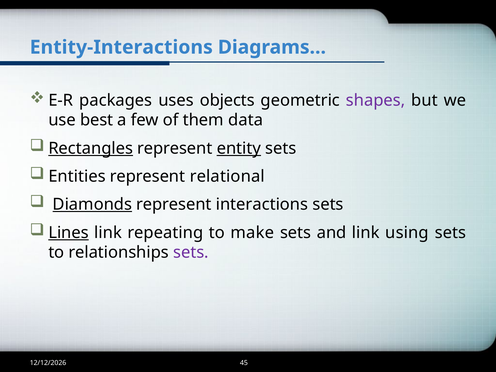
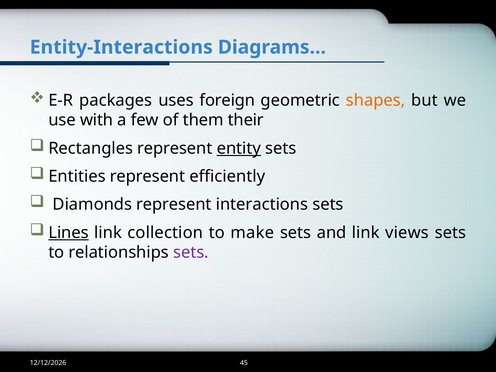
objects: objects -> foreign (227, 100)
shapes colour: purple -> orange (376, 100)
best: best -> with (97, 120)
data: data -> their (246, 120)
Rectangles underline: present -> none (91, 148)
relational: relational -> efficiently (227, 176)
Diamonds underline: present -> none (92, 205)
repeating: repeating -> collection (165, 233)
using: using -> views (407, 233)
